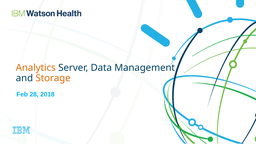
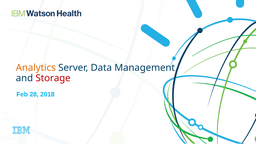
Storage colour: orange -> red (53, 78)
